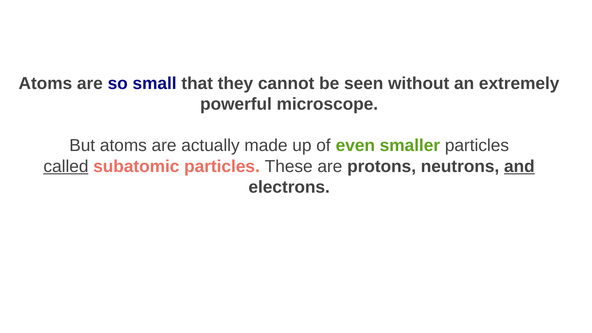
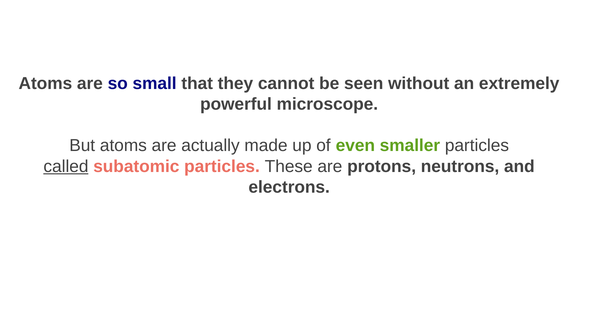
and underline: present -> none (519, 166)
